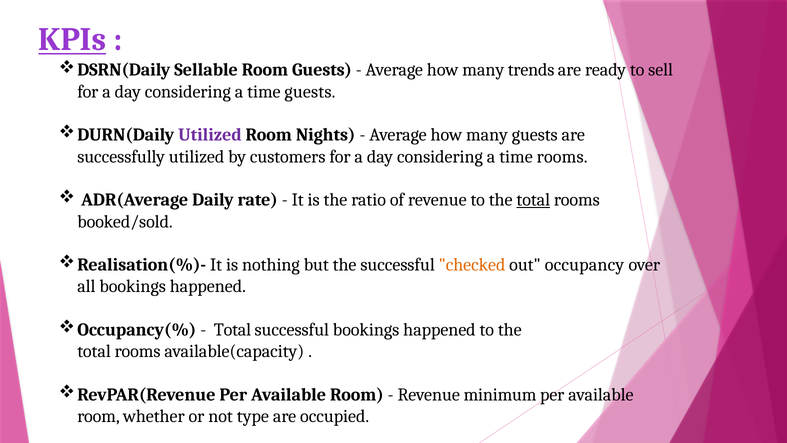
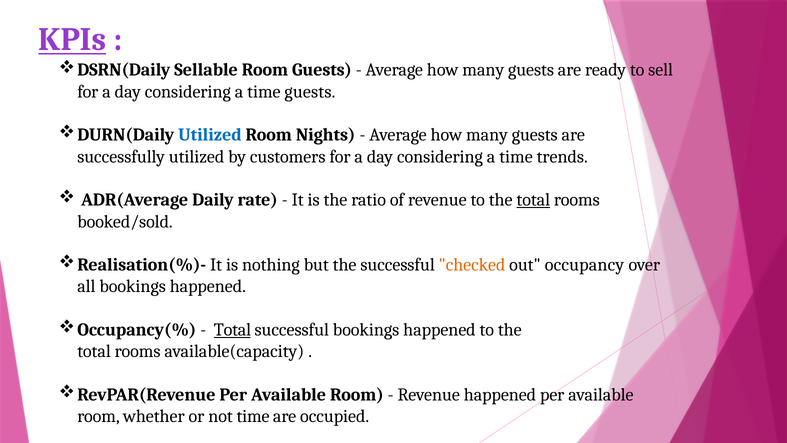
trends: trends -> guests (531, 70)
Utilized colour: purple -> blue (210, 135)
time rooms: rooms -> trends (562, 157)
Total underline: none -> present (232, 330)
Revenue minimum: minimum -> happened (500, 394)
not type: type -> time (253, 416)
